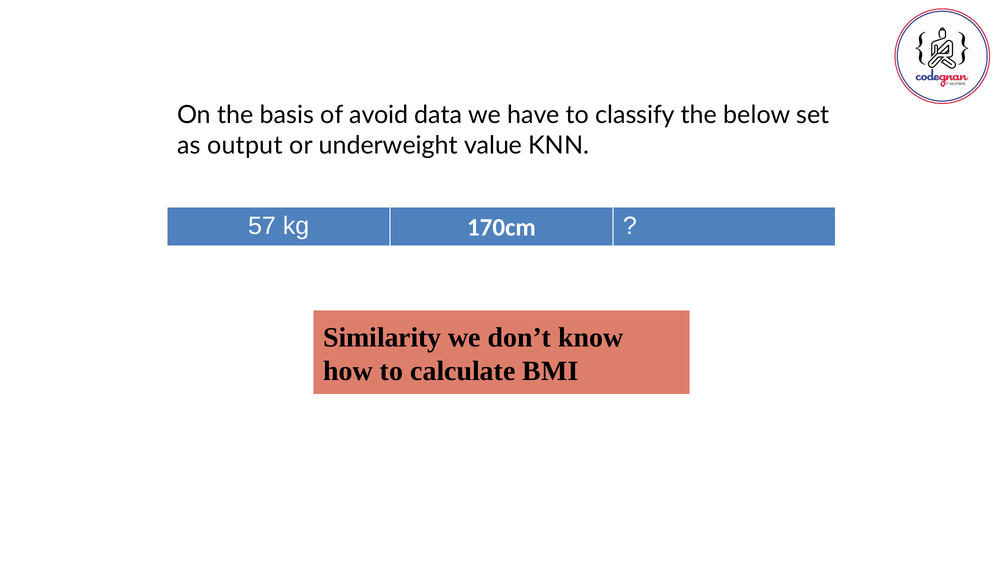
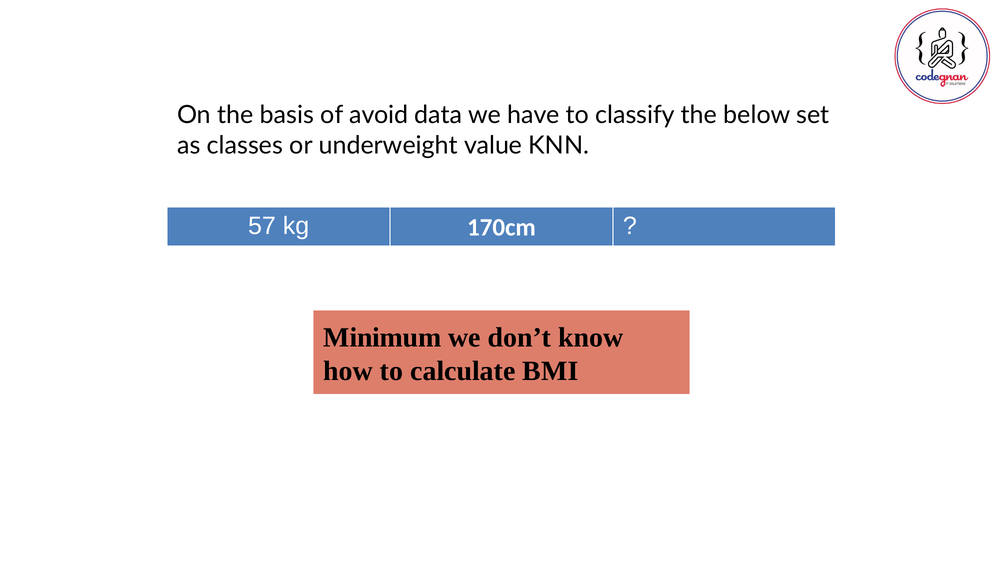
output: output -> classes (245, 145)
Similarity: Similarity -> Minimum (382, 338)
